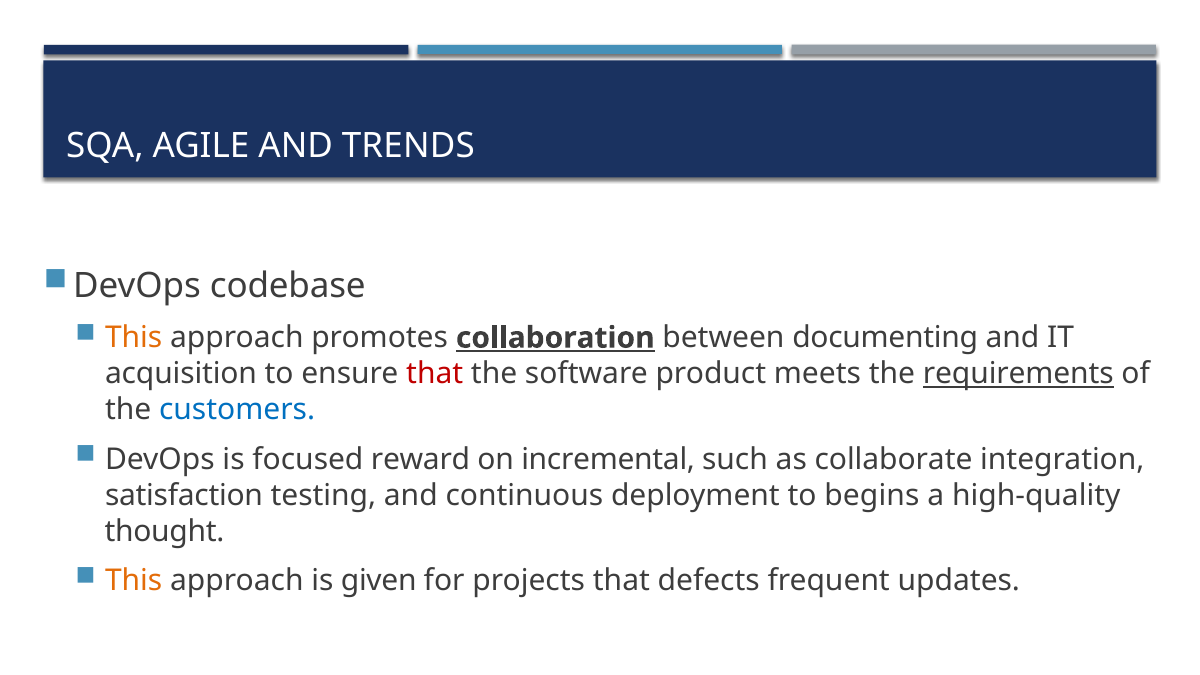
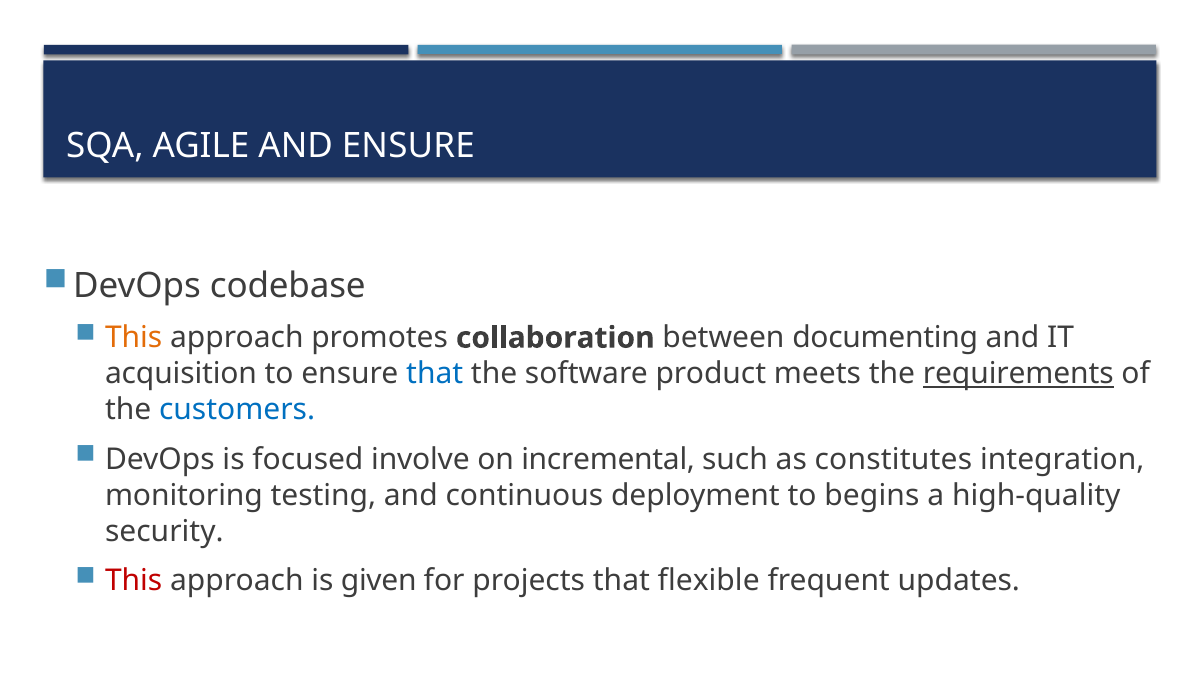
AND TRENDS: TRENDS -> ENSURE (408, 146)
collaboration underline: present -> none (555, 338)
that colour: red -> blue (435, 374)
reward: reward -> involve (420, 459)
collaborate: collaborate -> constitutes (893, 459)
satisfaction: satisfaction -> monitoring (184, 495)
thought: thought -> security (164, 531)
This colour: orange -> red (134, 581)
defects: defects -> flexible (709, 581)
